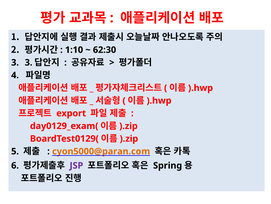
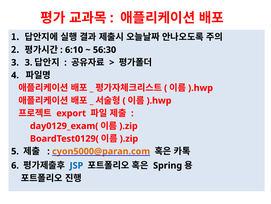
1:10: 1:10 -> 6:10 (74, 50)
62:30: 62:30 -> 56:30 (105, 50)
JSP colour: purple -> blue (76, 165)
